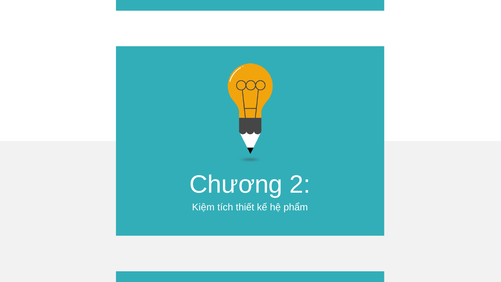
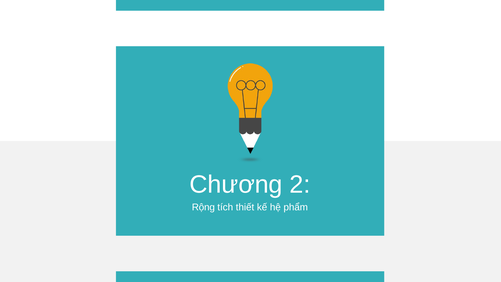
Kiệm: Kiệm -> Rộng (203, 207)
